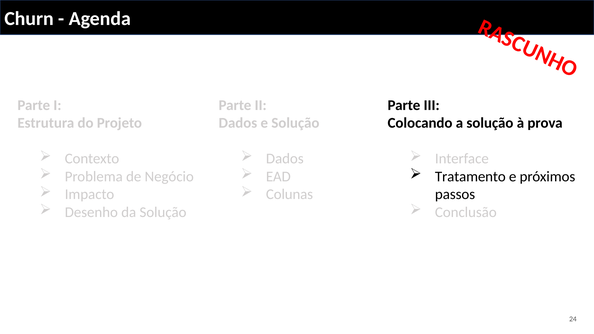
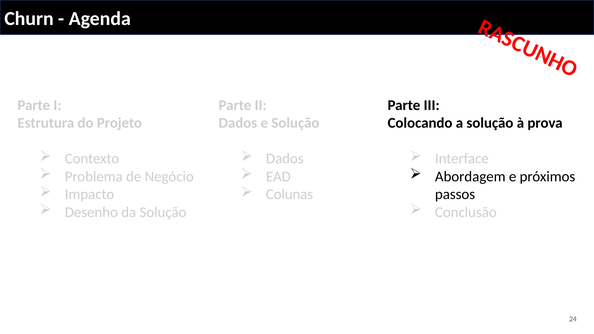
Tratamento: Tratamento -> Abordagem (470, 177)
